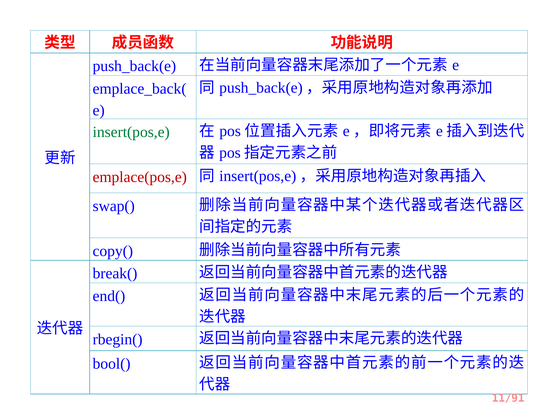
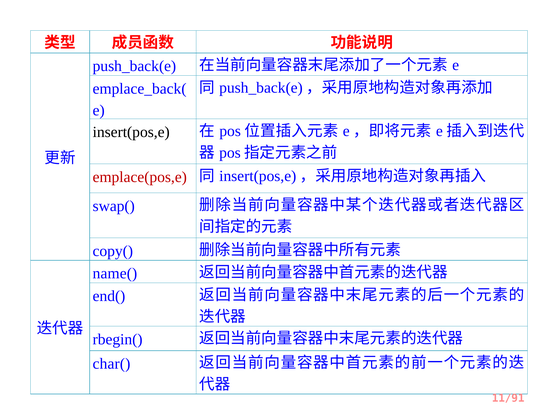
insert(pos,e colour: green -> black (131, 132)
break(: break( -> name( (115, 274)
bool(: bool( -> char( (112, 364)
